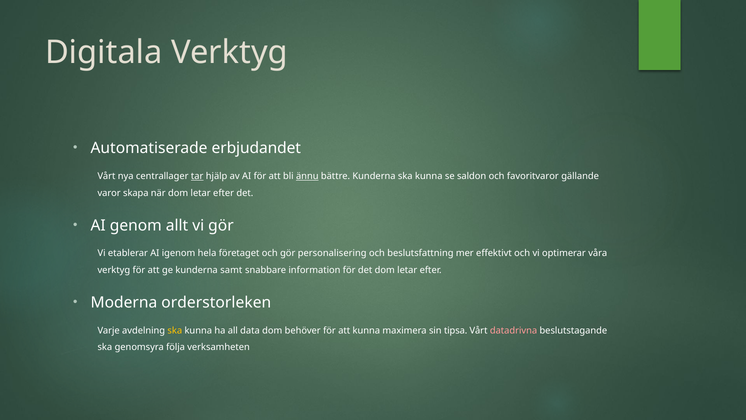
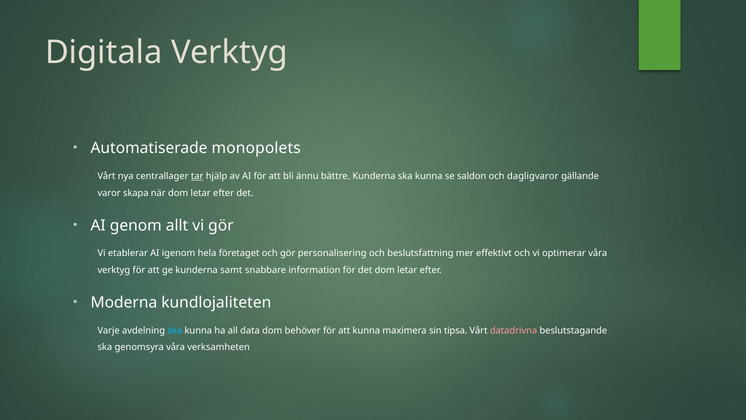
erbjudandet: erbjudandet -> monopolets (256, 148)
ännu underline: present -> none (307, 176)
favoritvaror: favoritvaror -> dagligvaror (533, 176)
orderstorleken: orderstorleken -> kundlojaliteten (216, 302)
ska colour: yellow -> light blue (175, 330)
genomsyra följa: följa -> våra (176, 347)
